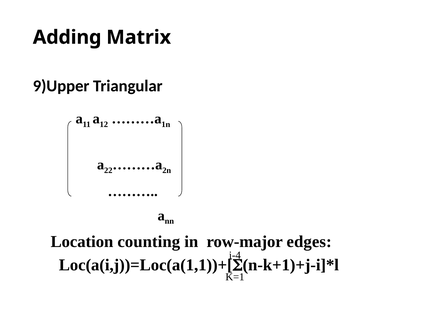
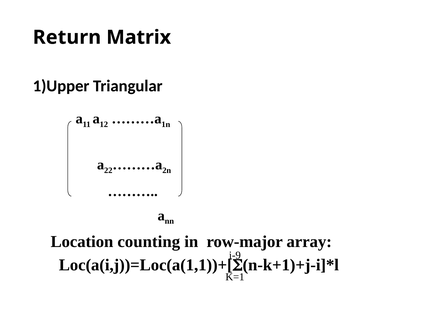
Adding: Adding -> Return (67, 37)
9)Upper: 9)Upper -> 1)Upper (61, 86)
edges: edges -> array (309, 242)
i-4: i-4 -> i-9 (235, 255)
